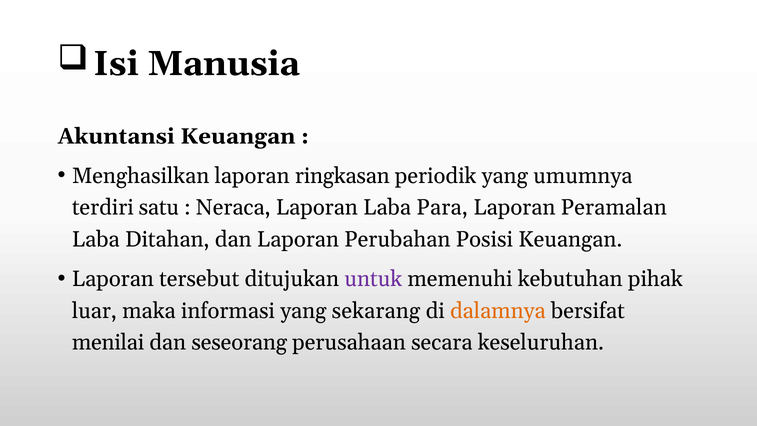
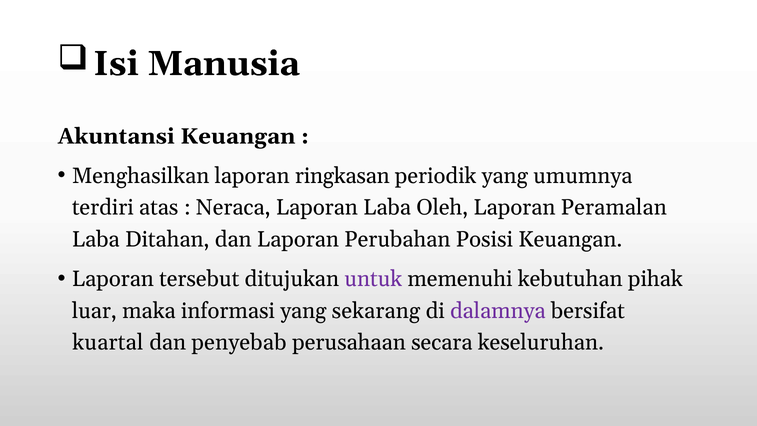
satu: satu -> atas (159, 208)
Para: Para -> Oleh (442, 208)
dalamnya colour: orange -> purple (498, 311)
menilai: menilai -> kuartal (108, 342)
seseorang: seseorang -> penyebab (239, 342)
